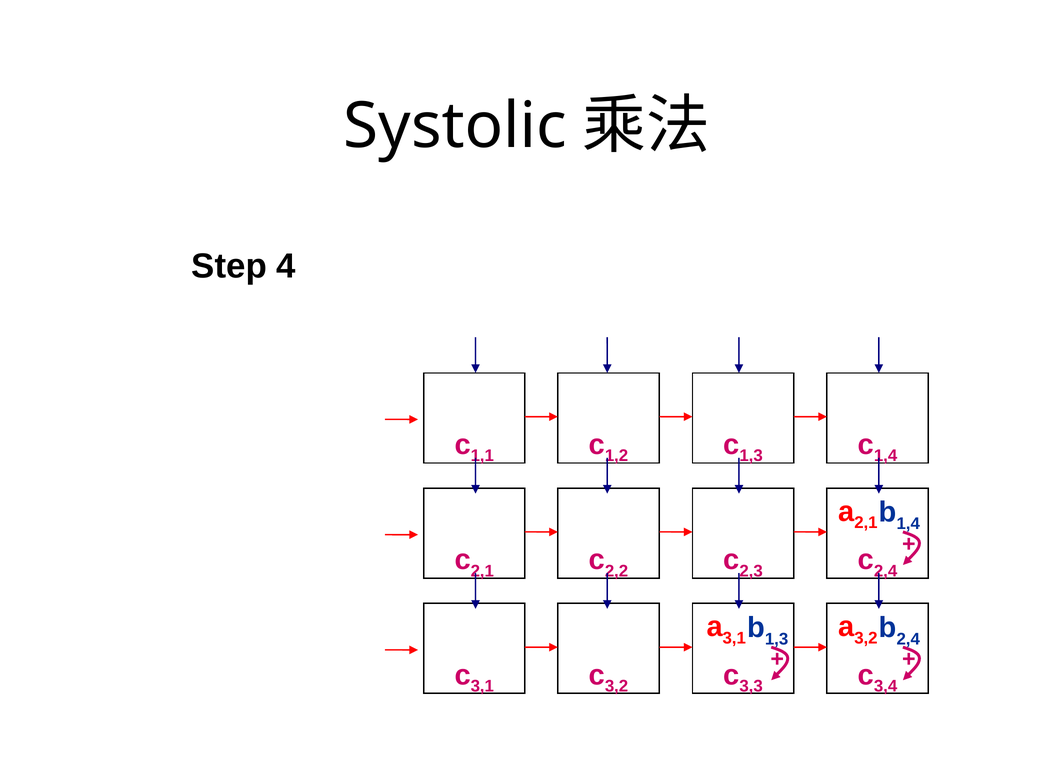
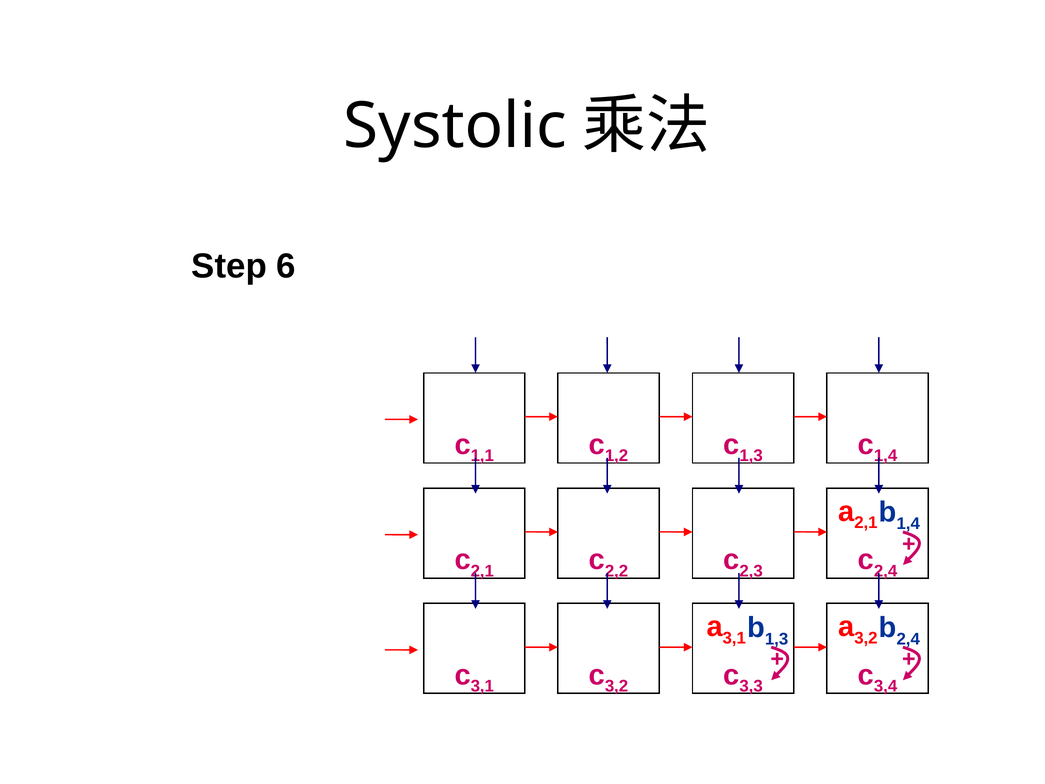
4: 4 -> 6 (286, 266)
